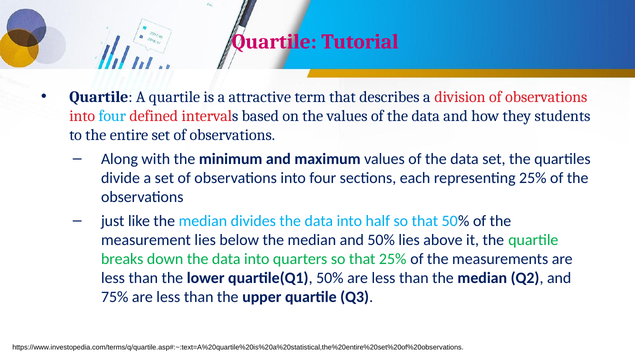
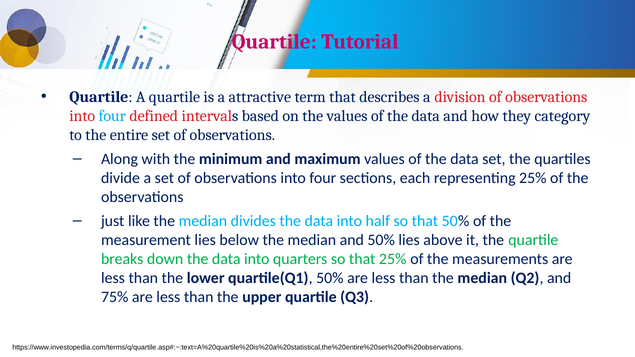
students: students -> category (562, 116)
